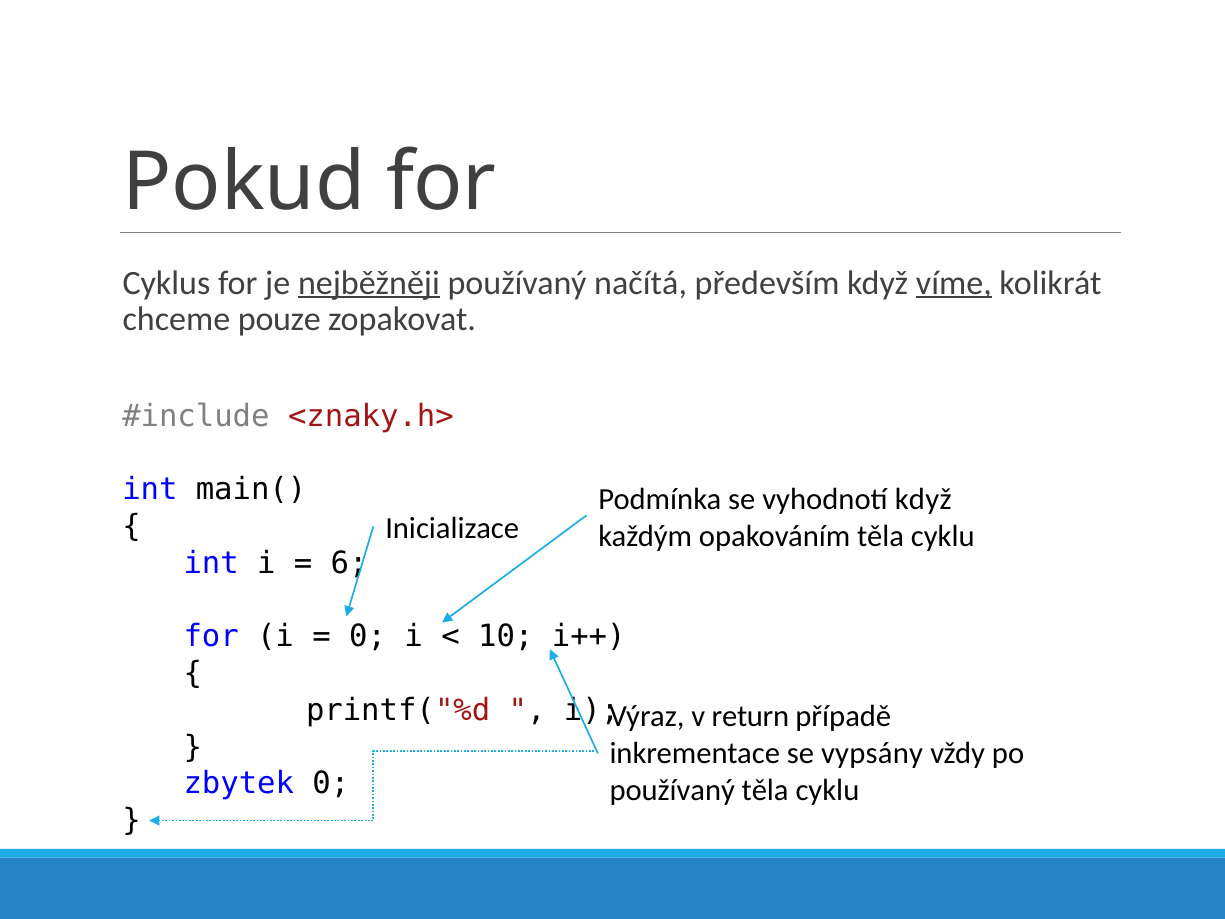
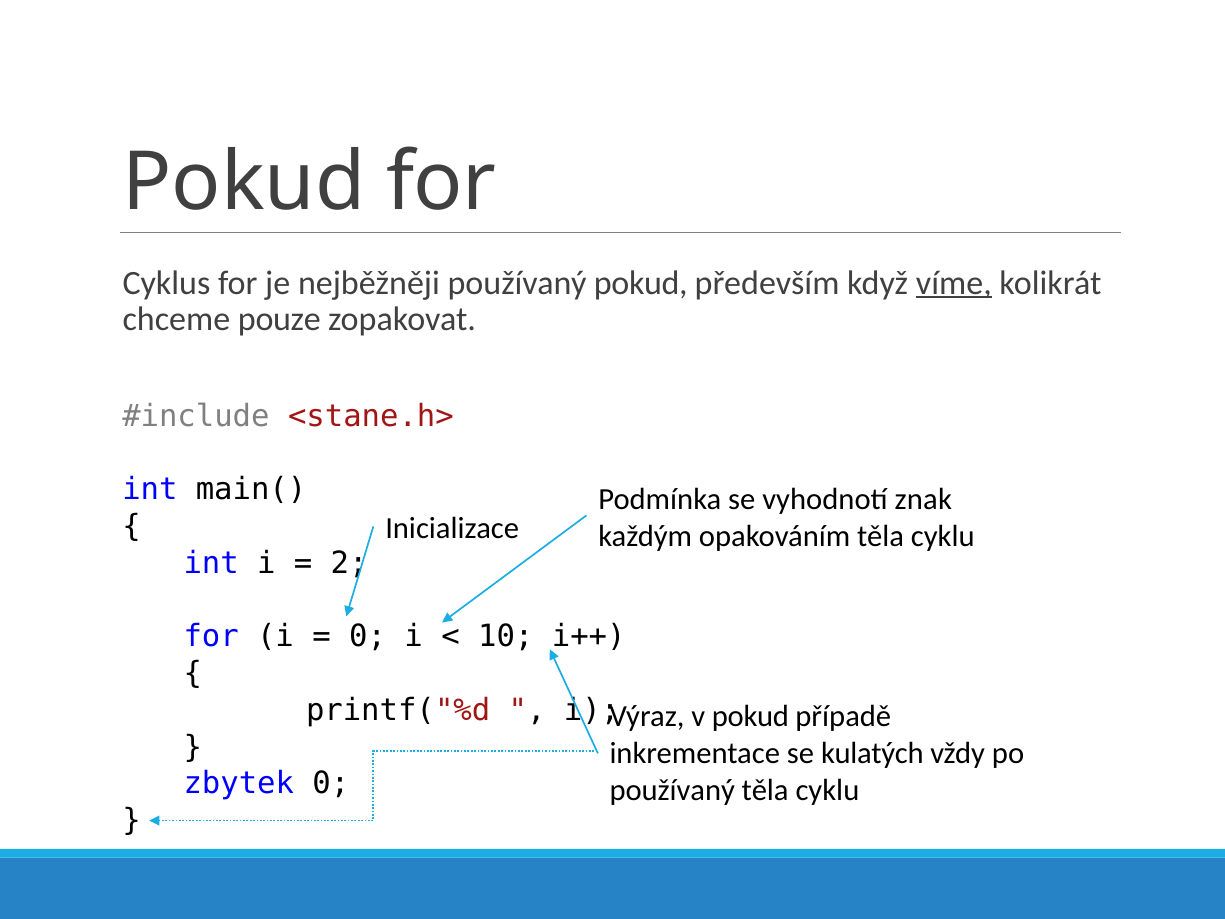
nejběžněji underline: present -> none (369, 283)
používaný načítá: načítá -> pokud (641, 283)
<znaky.h>: <znaky.h> -> <stane.h> (371, 416)
vyhodnotí když: když -> znak (923, 499)
6: 6 -> 2 (349, 563)
v return: return -> pokud (750, 716)
vypsány: vypsány -> kulatých (872, 753)
